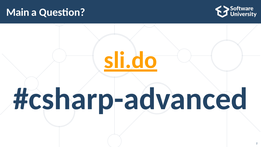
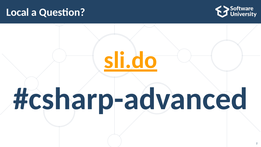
Main: Main -> Local (18, 12)
